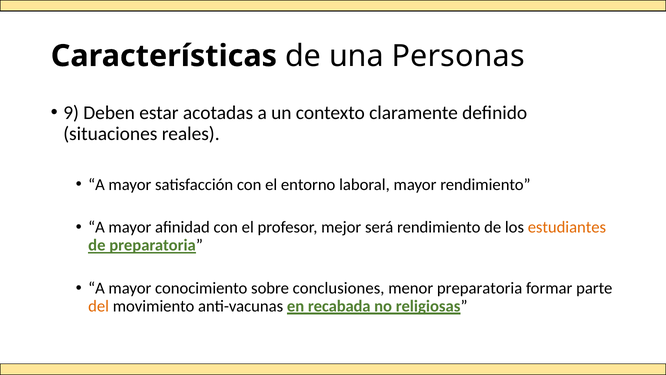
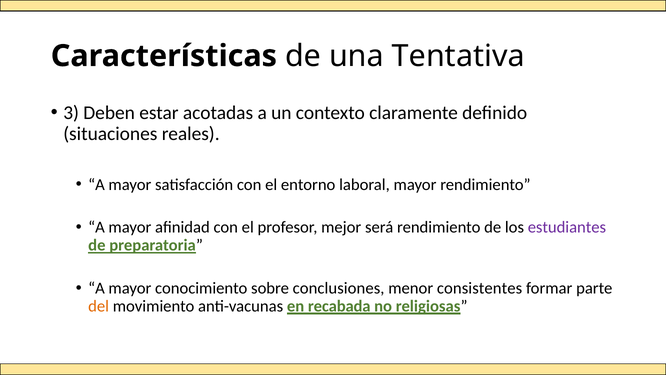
Personas: Personas -> Tentativa (458, 56)
9: 9 -> 3 (71, 113)
estudiantes colour: orange -> purple (567, 227)
menor preparatoria: preparatoria -> consistentes (480, 288)
